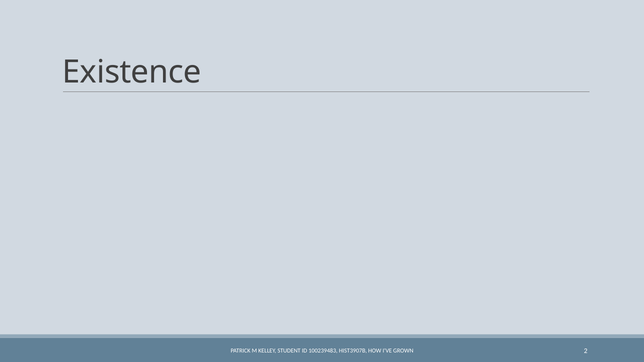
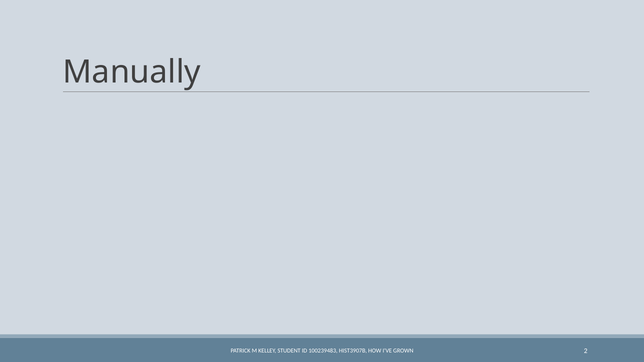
Existence: Existence -> Manually (132, 72)
